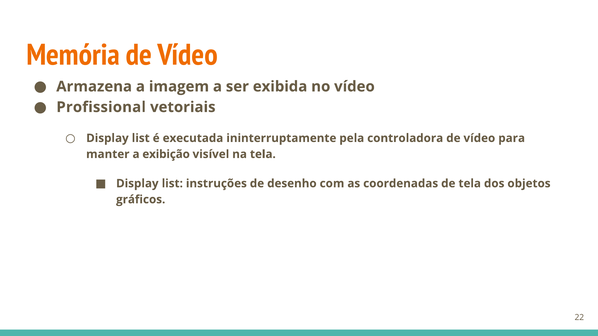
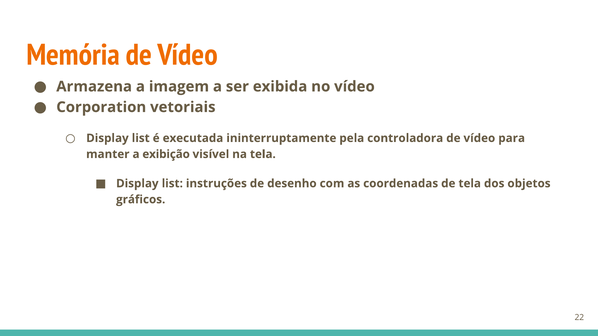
Profissional: Profissional -> Corporation (101, 107)
